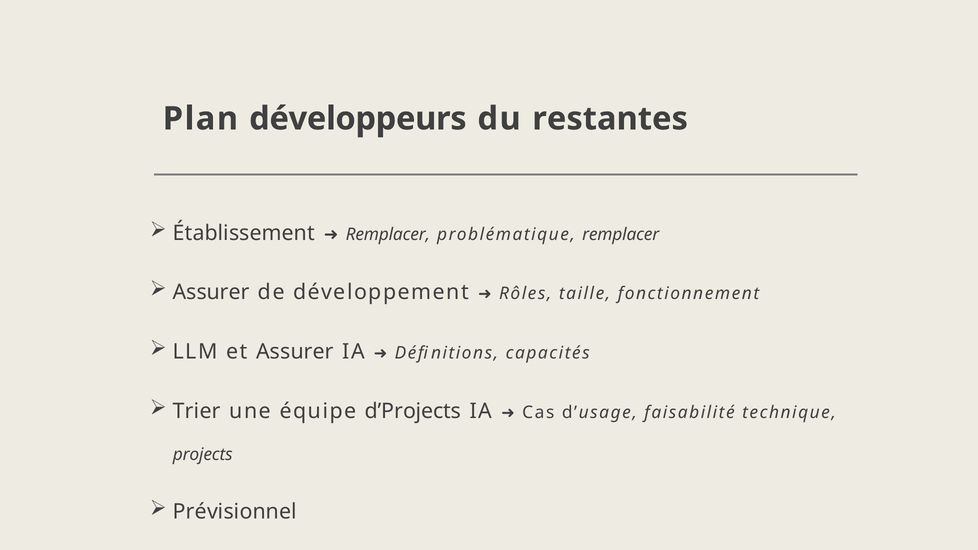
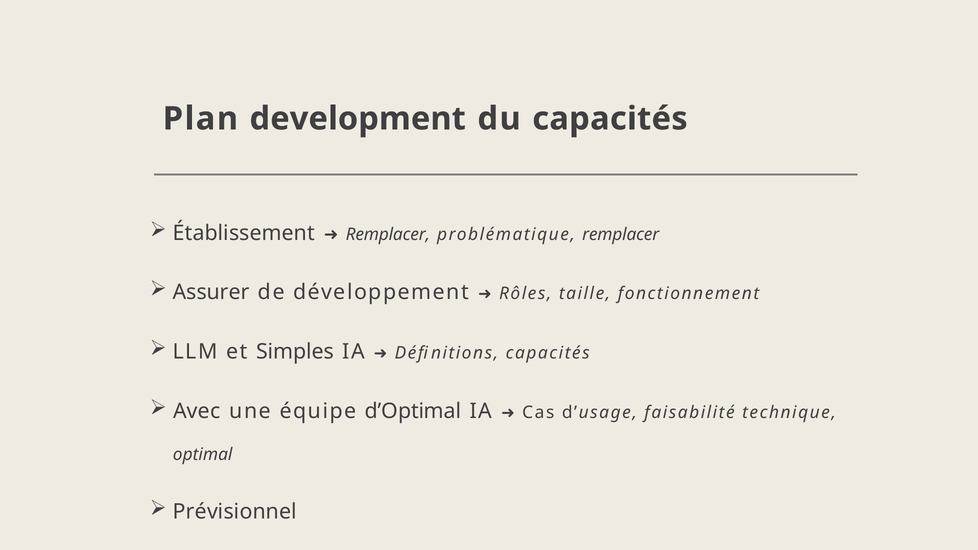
développeurs: développeurs -> development (358, 119)
du restantes: restantes -> capacités (610, 119)
et Assurer: Assurer -> Simples (295, 352)
Trier: Trier -> Avec (197, 411)
d’Projects: d’Projects -> d’Optimal (413, 411)
projects: projects -> optimal (203, 454)
